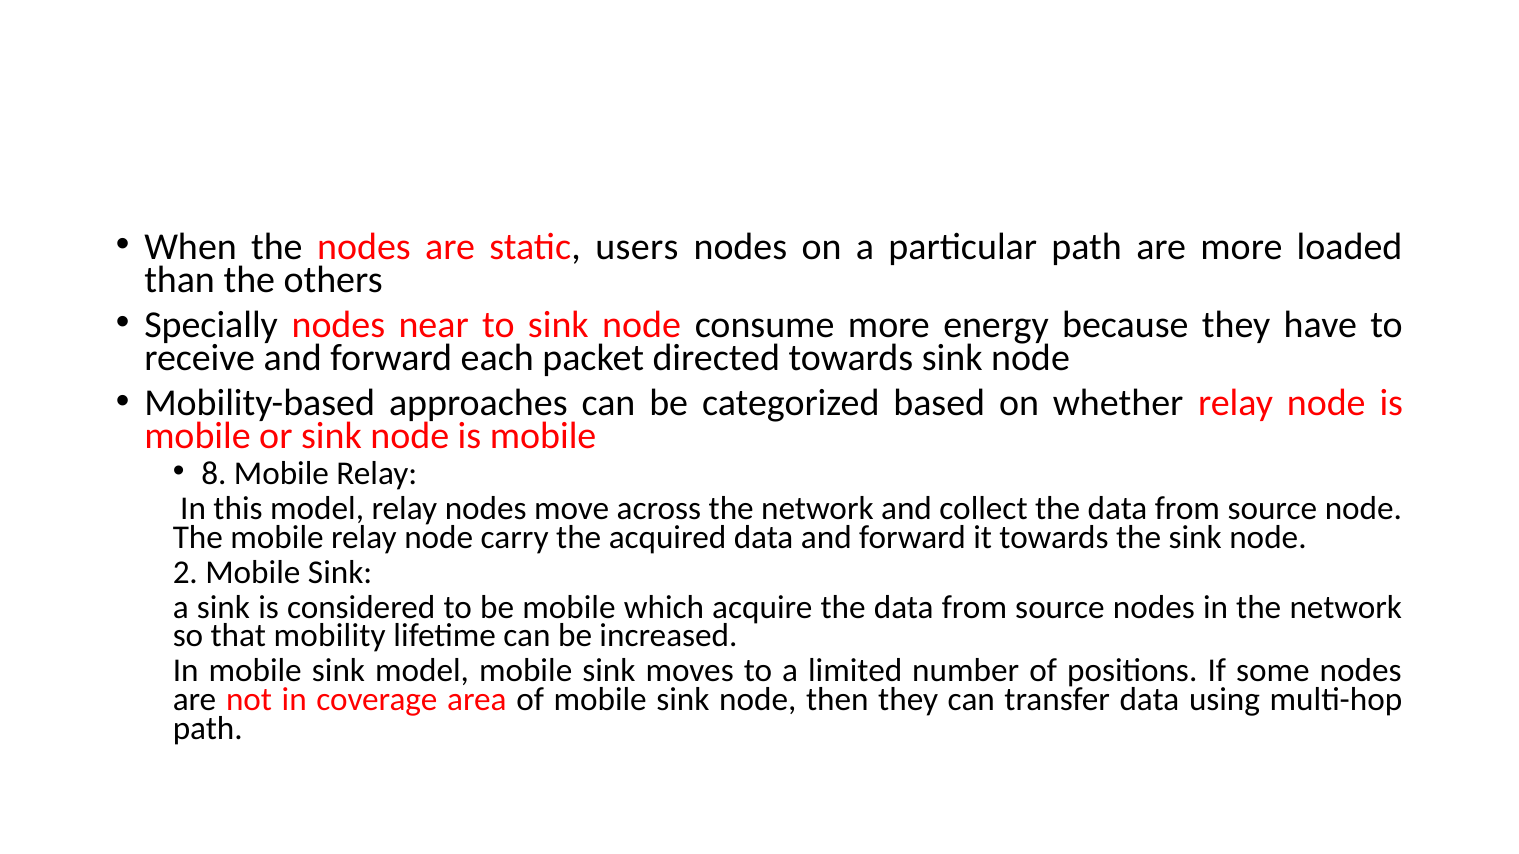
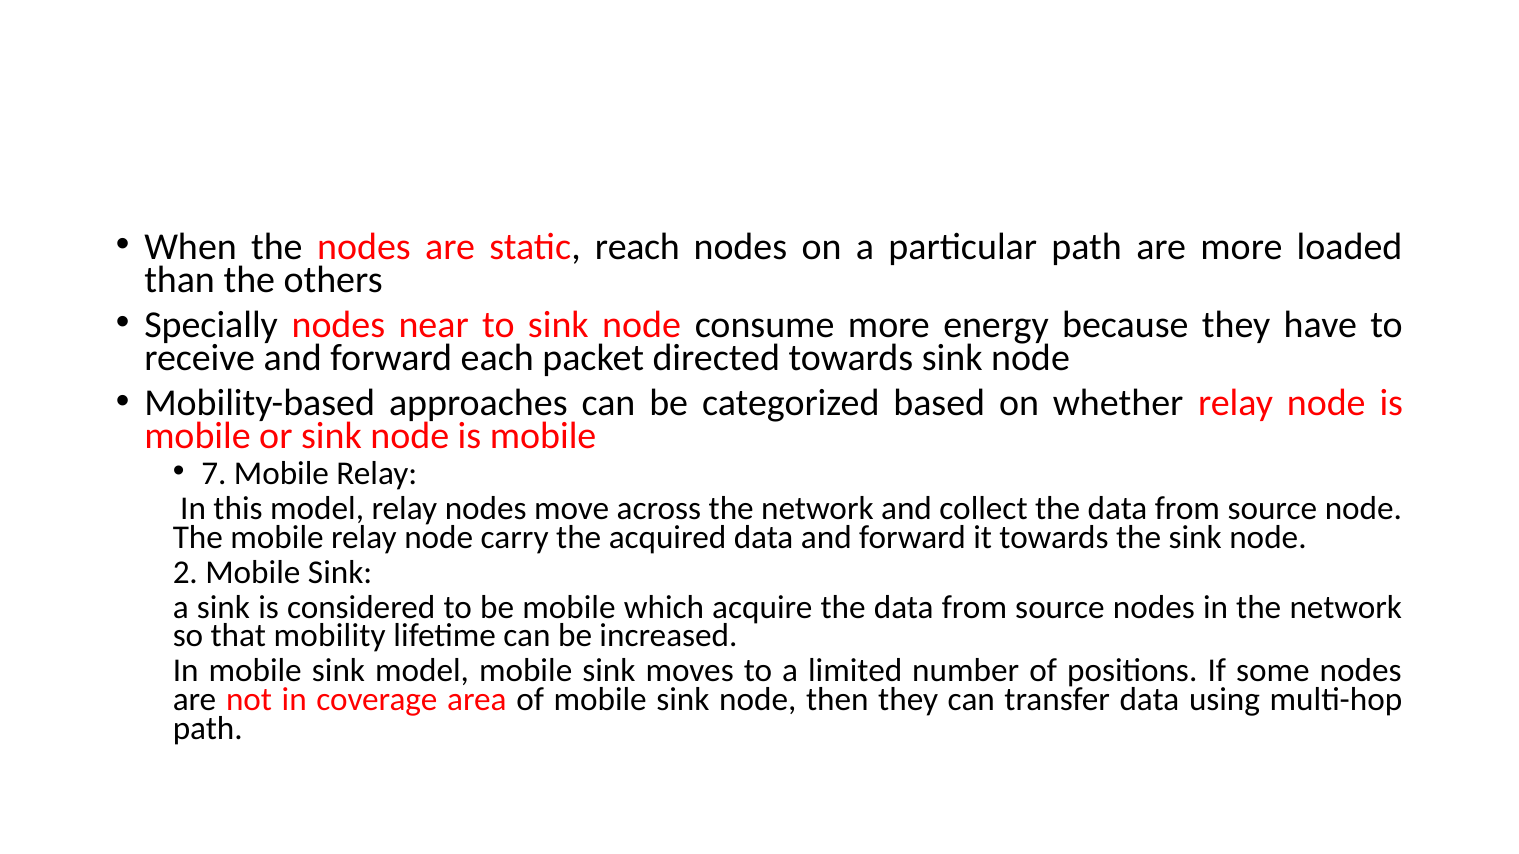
users: users -> reach (637, 247)
8: 8 -> 7 (214, 474)
